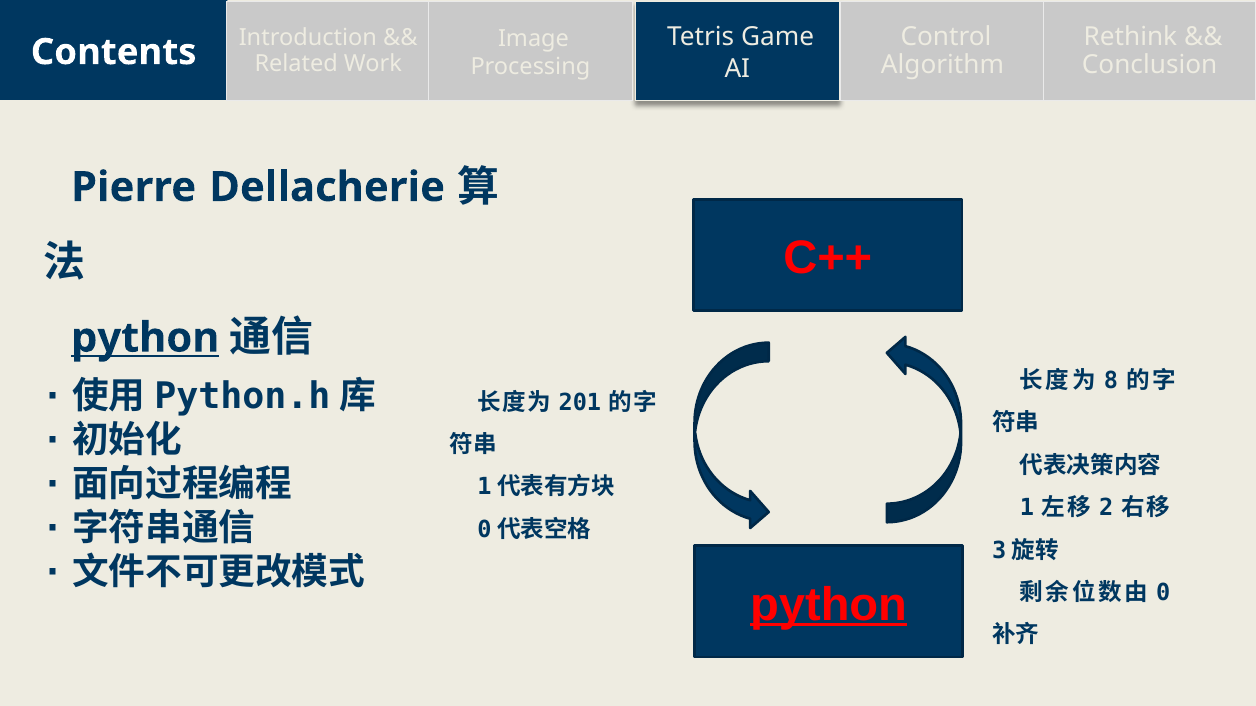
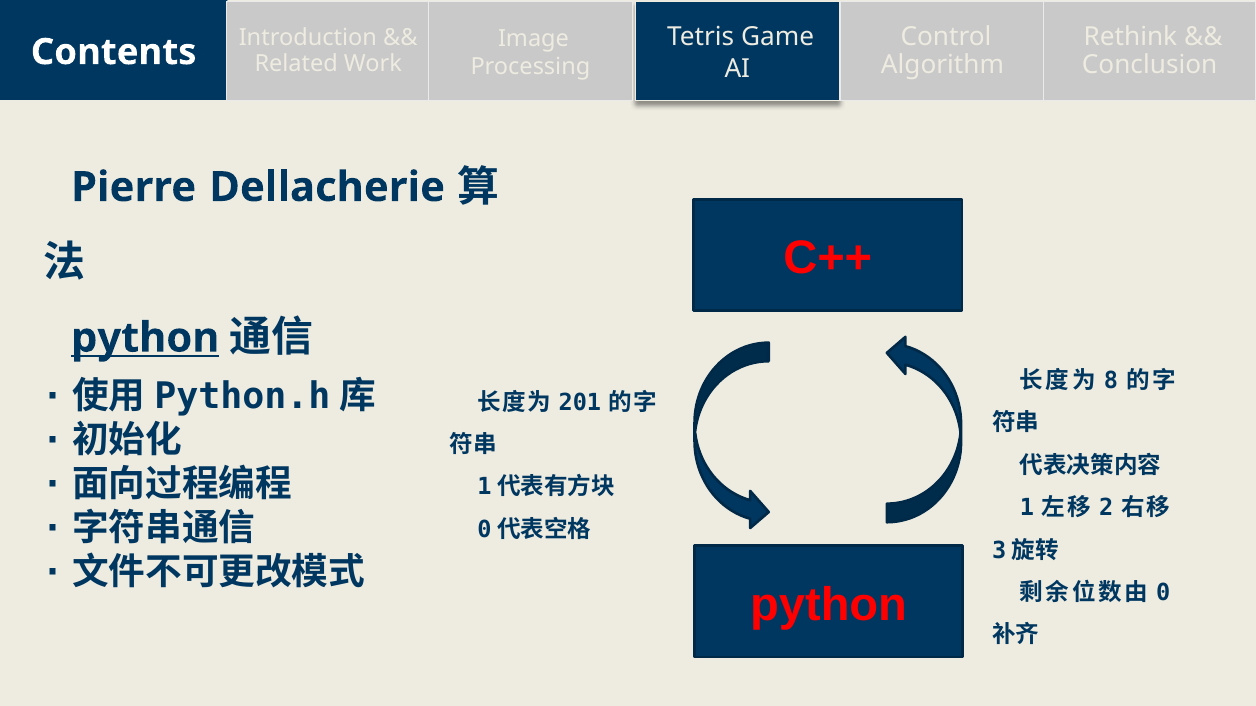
python underline: present -> none (829, 605)
